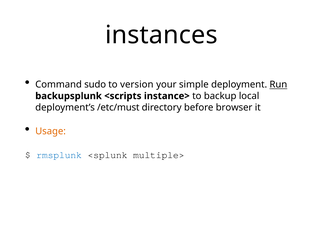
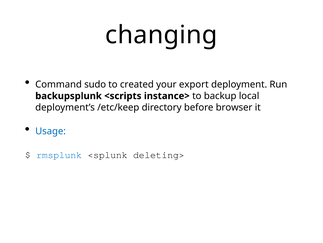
instances: instances -> changing (161, 35)
version: version -> created (137, 84)
simple: simple -> export (194, 84)
Run underline: present -> none (278, 84)
/etc/must: /etc/must -> /etc/keep (118, 107)
Usage colour: orange -> blue (51, 131)
multiple>: multiple> -> deleting> (159, 154)
